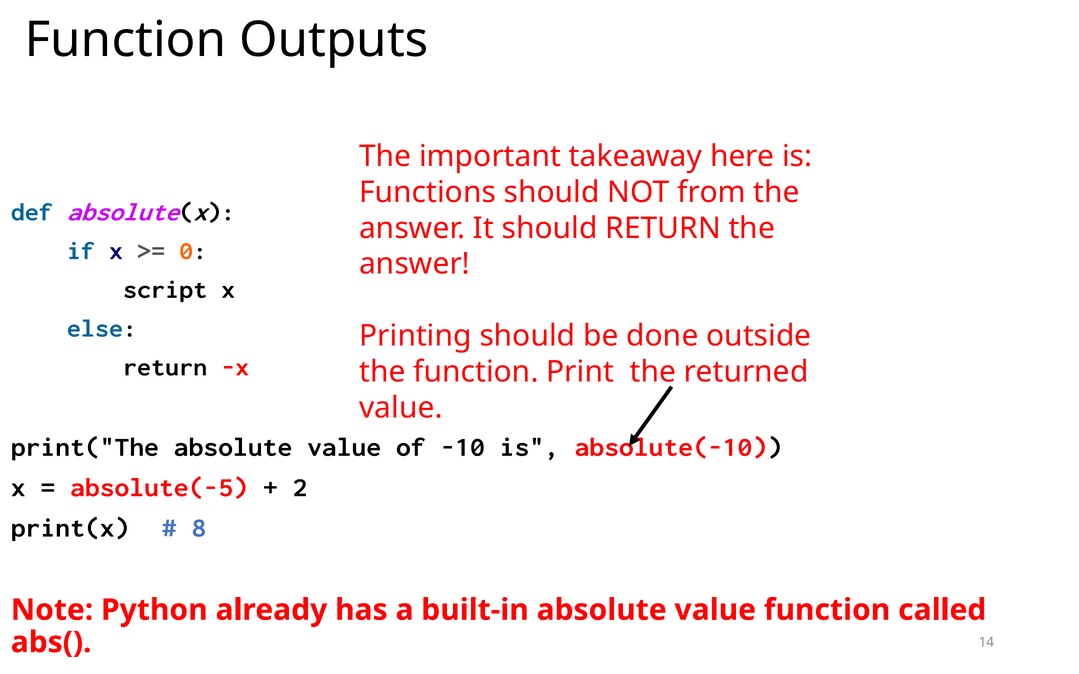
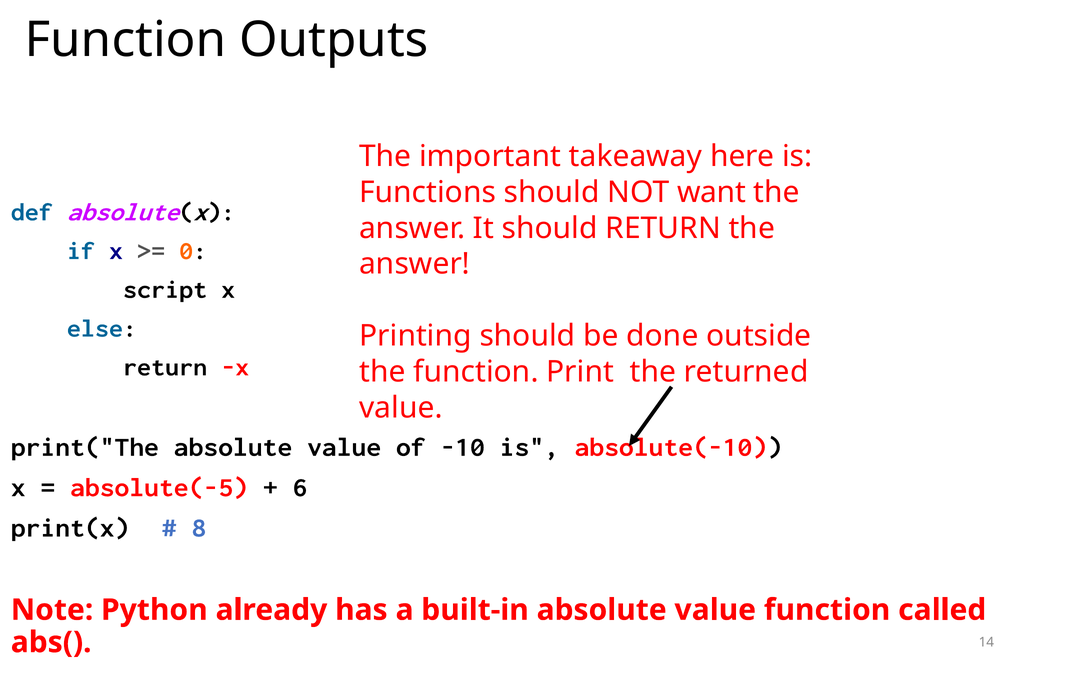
from: from -> want (712, 192)
2: 2 -> 6 (300, 488)
